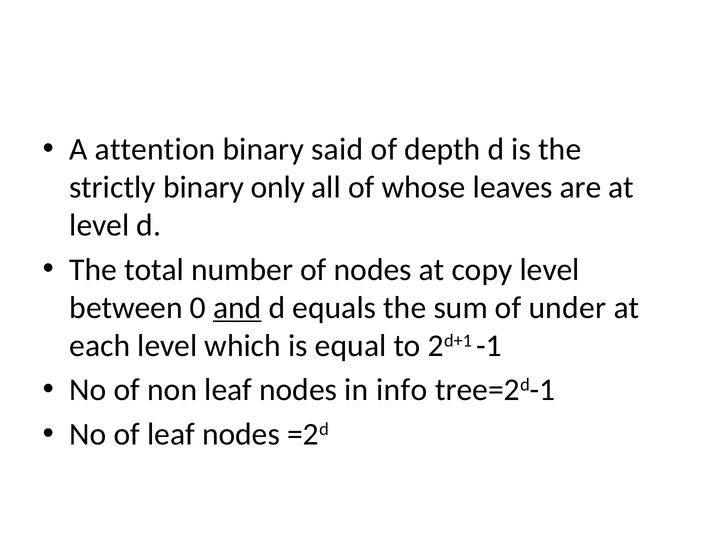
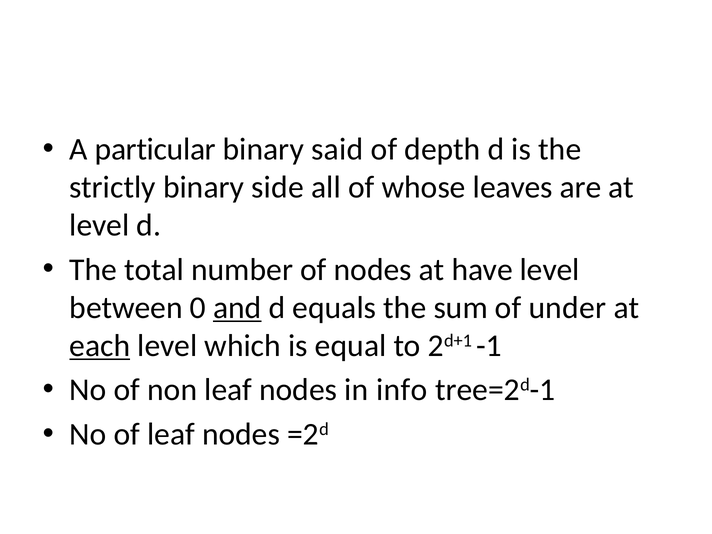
attention: attention -> particular (155, 149)
only: only -> side (278, 187)
copy: copy -> have (482, 270)
each underline: none -> present (100, 346)
